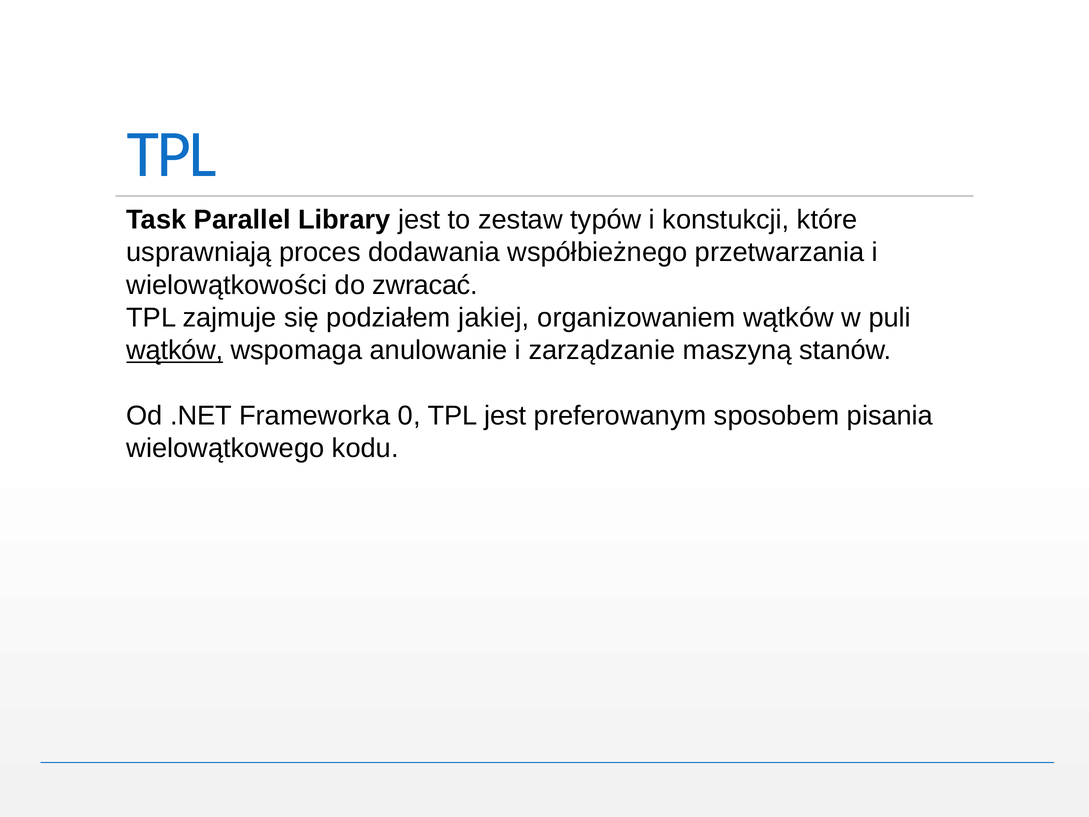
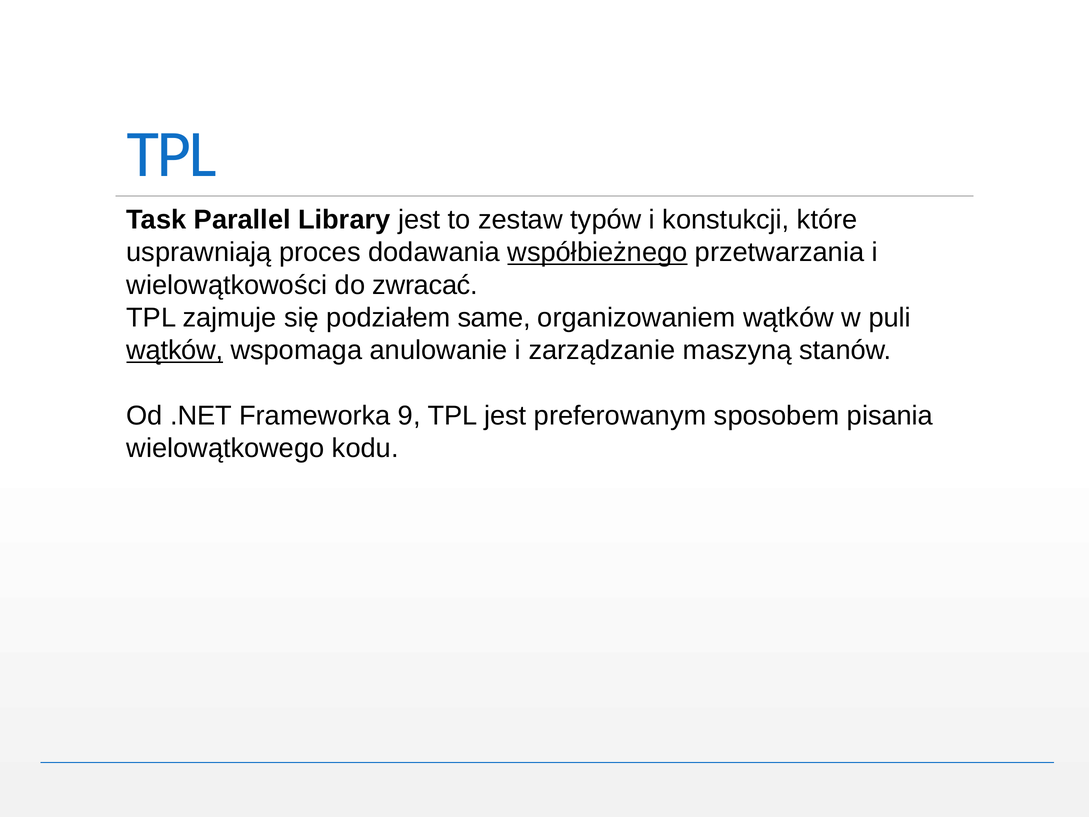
współbieżnego underline: none -> present (597, 252)
jakiej: jakiej -> same (494, 318)
0: 0 -> 9 (409, 416)
